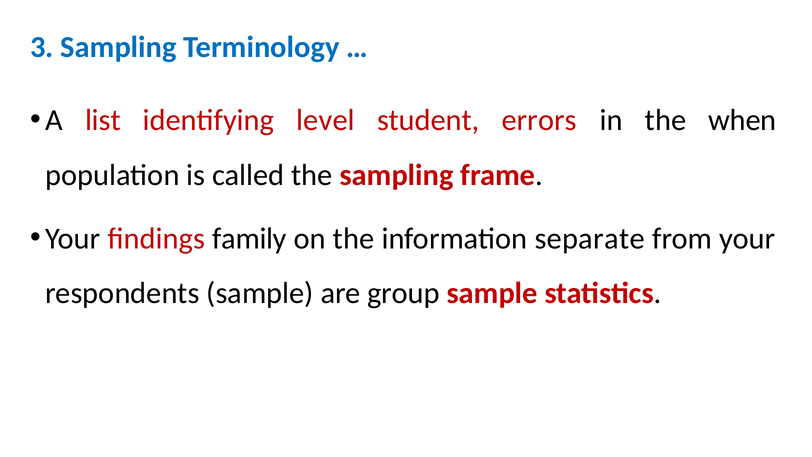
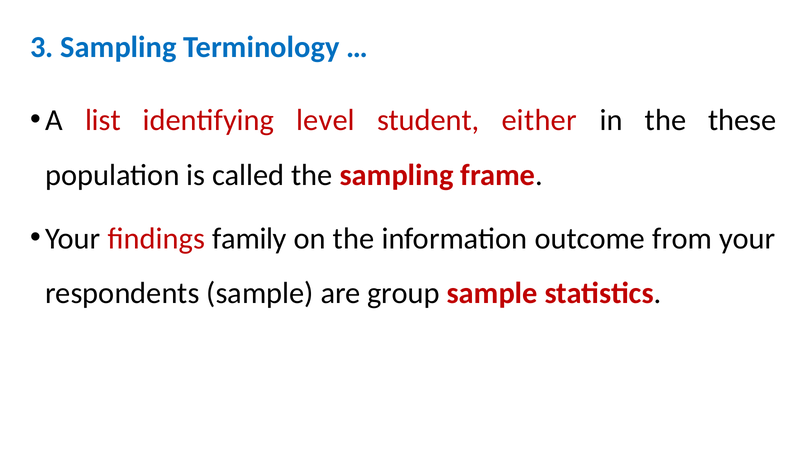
errors: errors -> either (539, 120)
when: when -> these (742, 120)
separate: separate -> outcome (590, 238)
